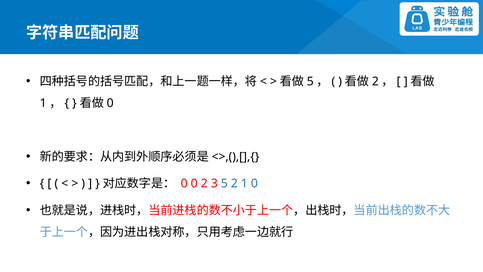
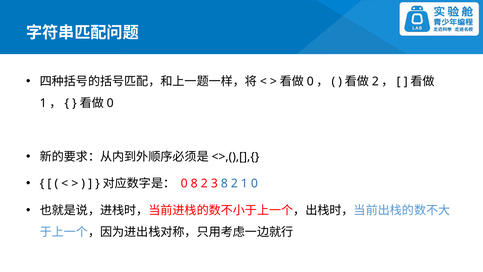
5: 5 -> 0 (310, 81)
0 0: 0 -> 8 (194, 183)
3 5: 5 -> 8 (224, 183)
